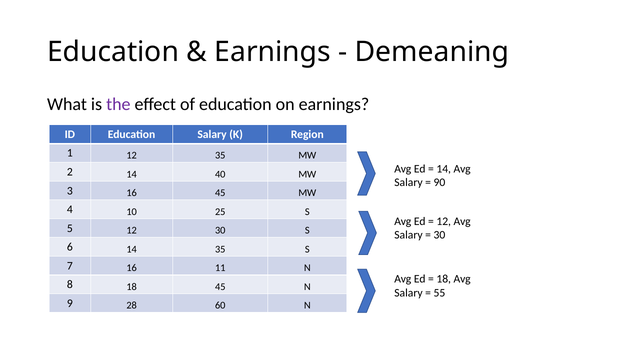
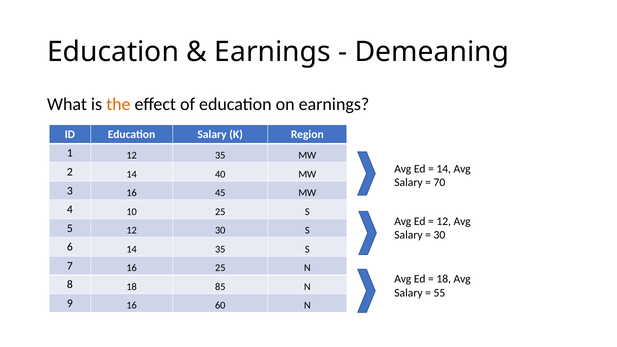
the colour: purple -> orange (118, 104)
90: 90 -> 70 (439, 183)
16 11: 11 -> 25 (220, 268)
18 45: 45 -> 85 (220, 287)
9 28: 28 -> 16 (132, 306)
